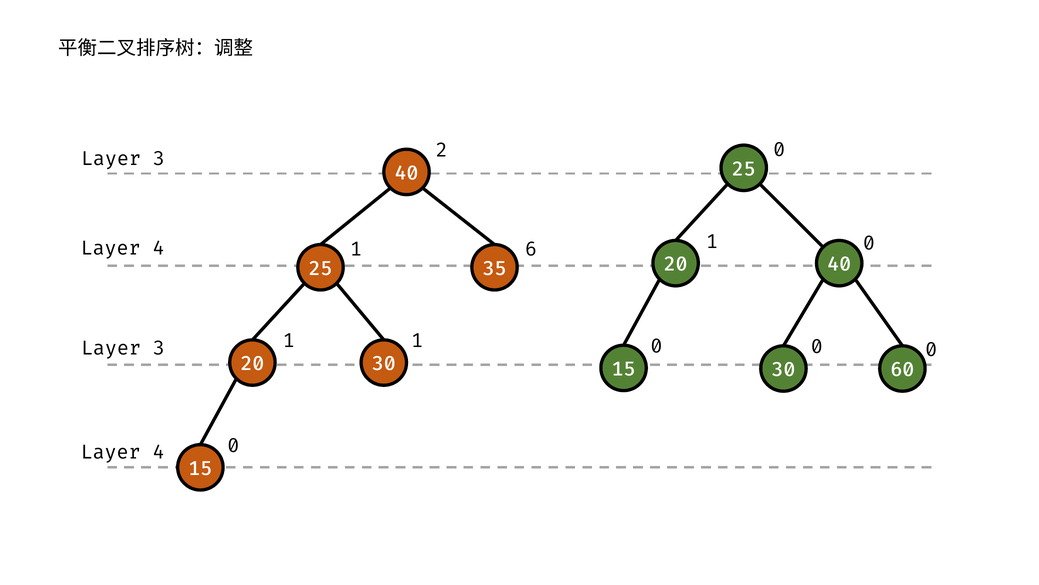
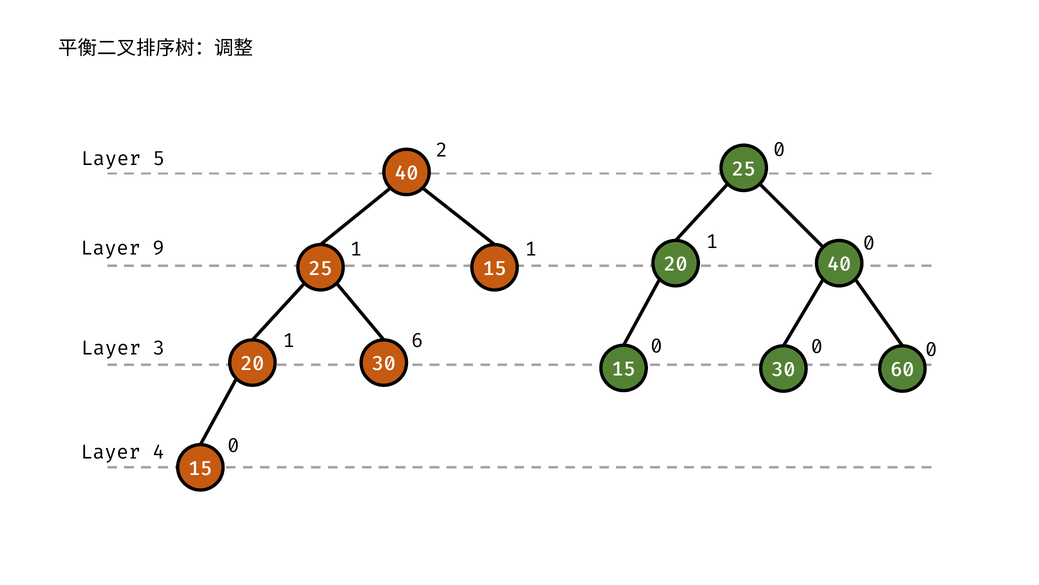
3: 3 -> 5 (159, 159)
4: 4 -> 9 (159, 248)
1 6: 6 -> 1 (531, 249)
25 35: 35 -> 15 (495, 268)
1: 1 -> 6 (417, 341)
